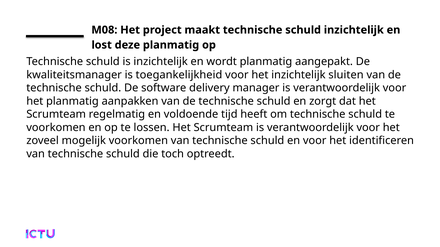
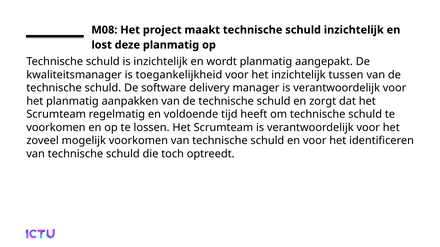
sluiten: sluiten -> tussen (346, 75)
